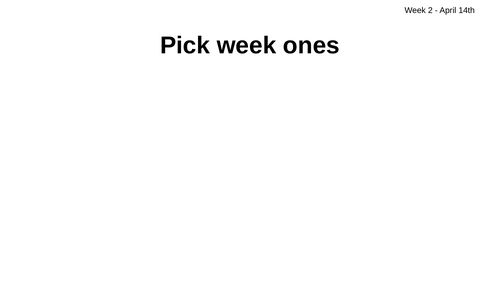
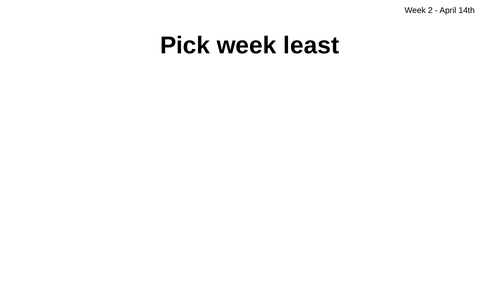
ones: ones -> least (311, 46)
